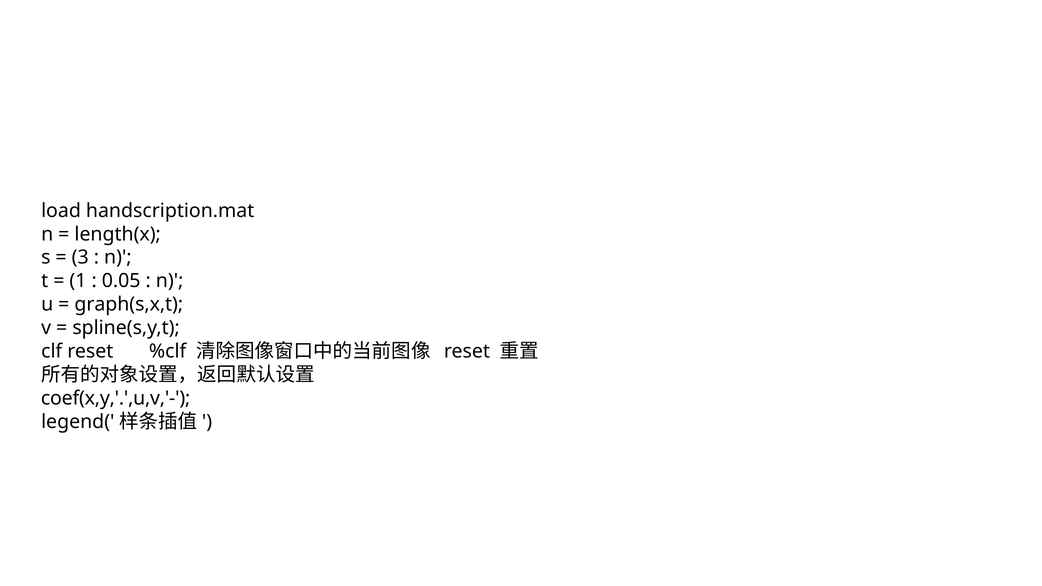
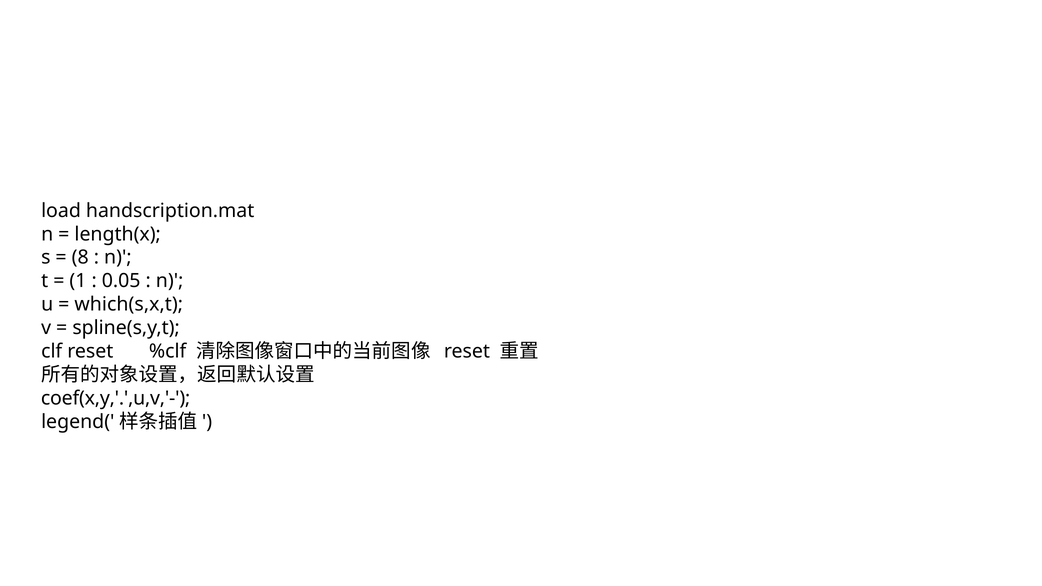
3: 3 -> 8 (80, 258)
graph(s,x,t: graph(s,x,t -> which(s,x,t (129, 304)
